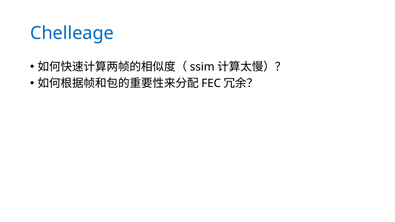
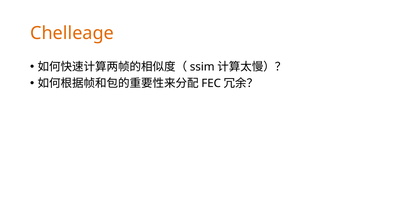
Chelleage colour: blue -> orange (72, 33)
